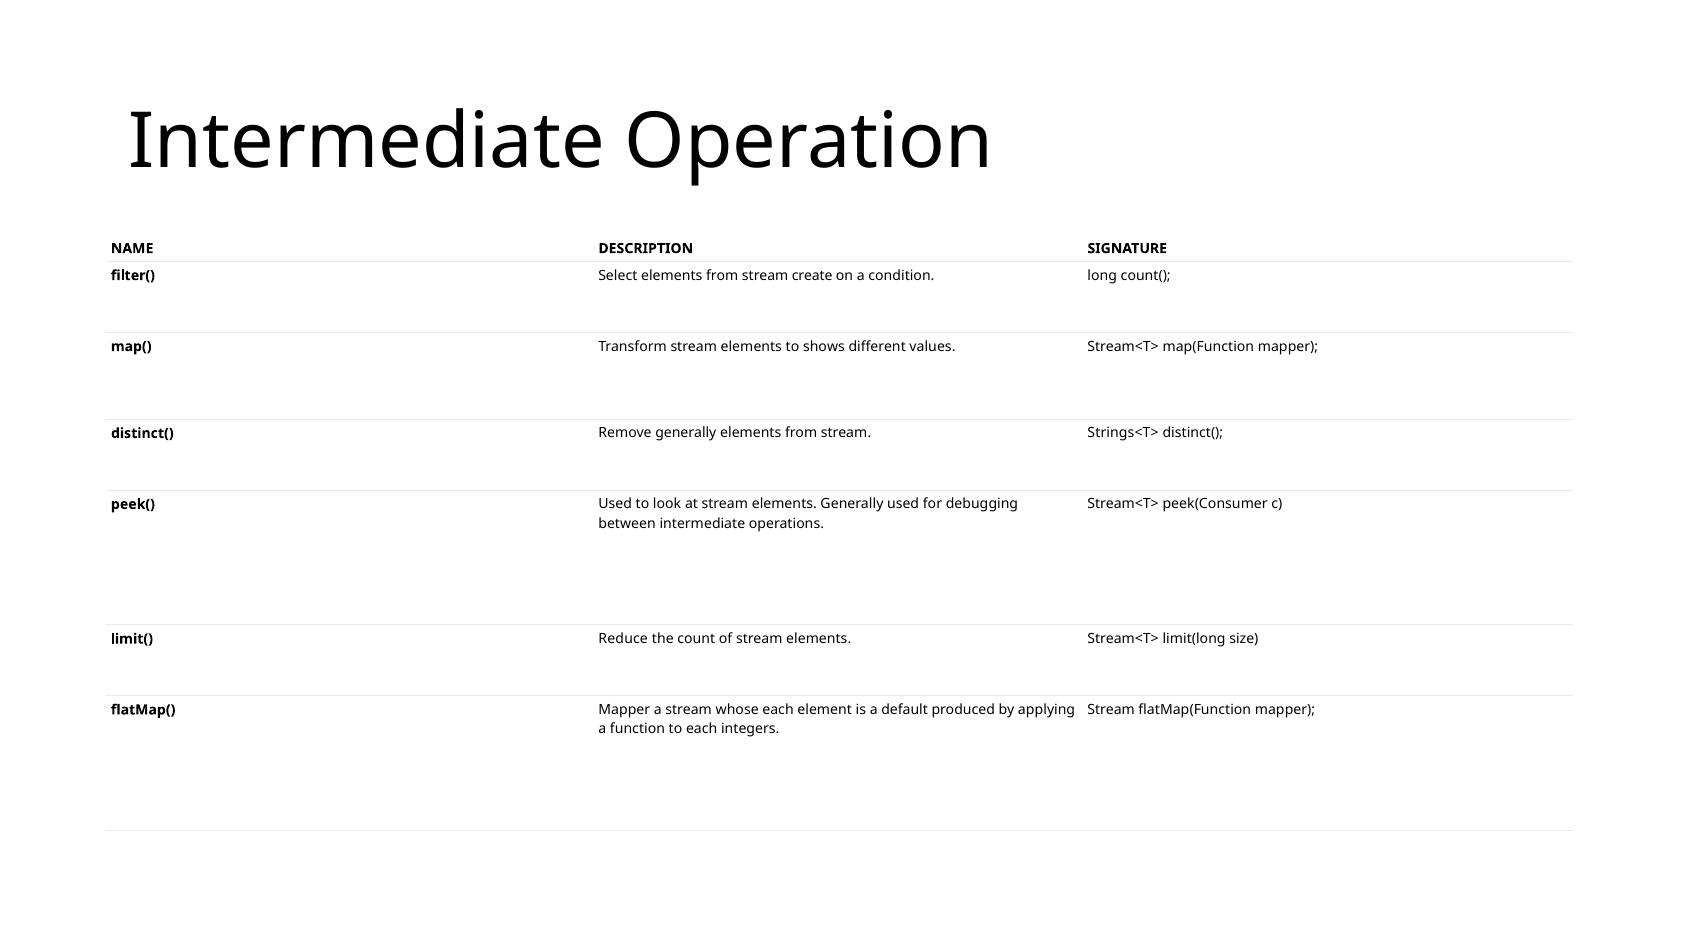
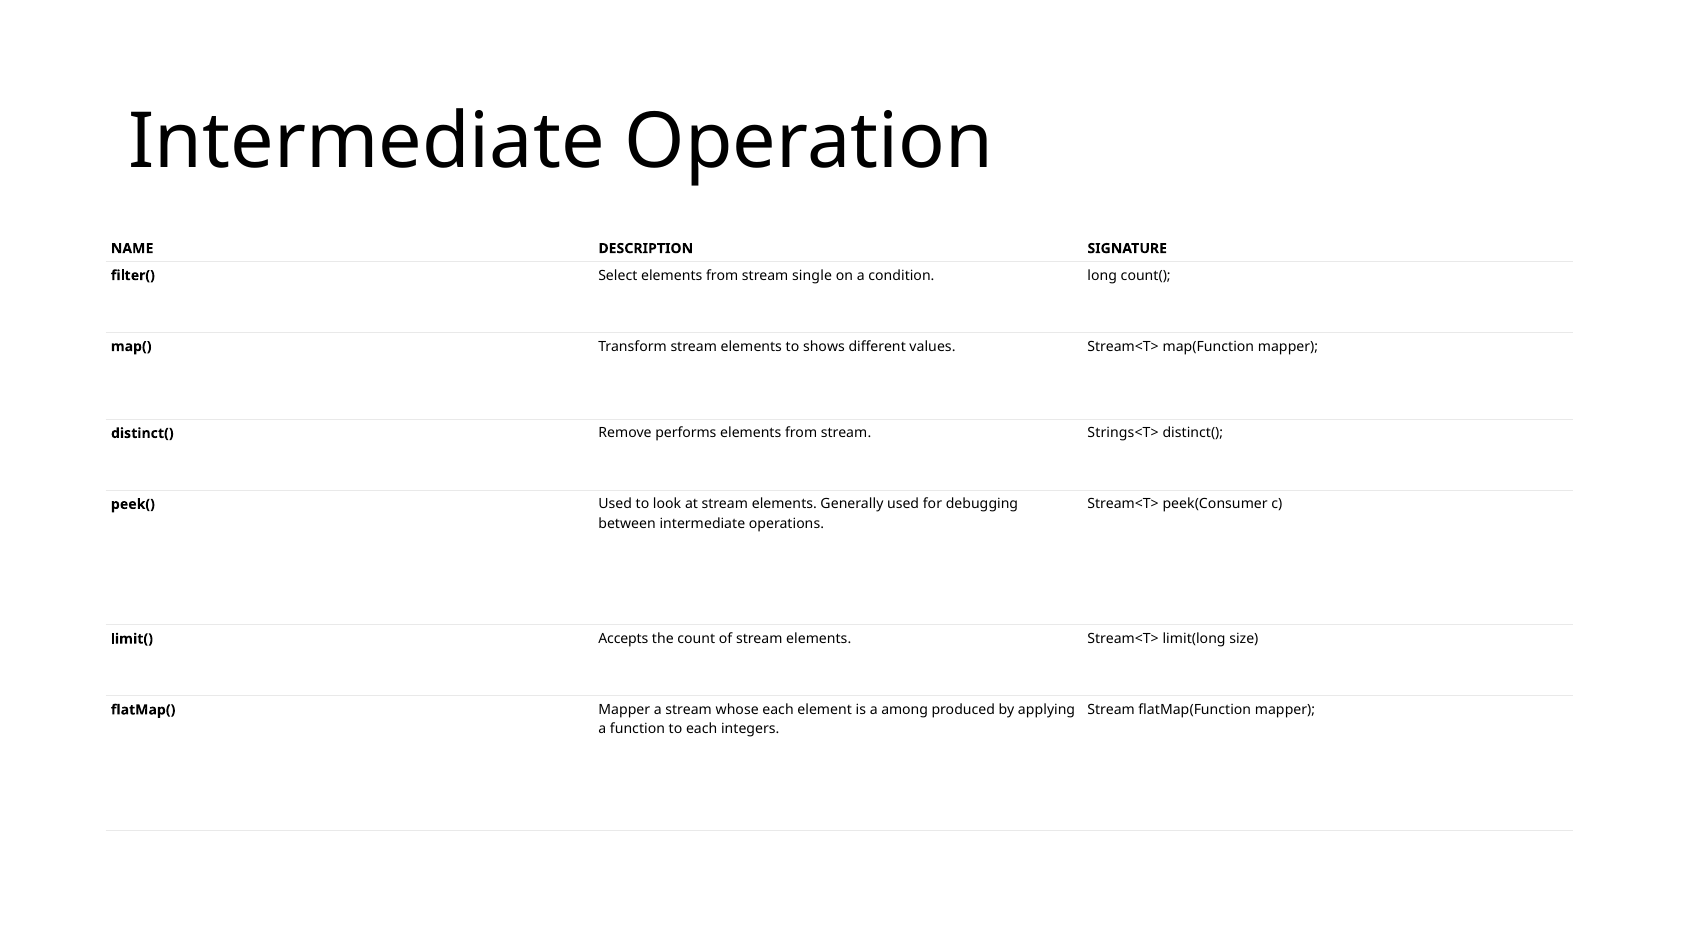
create: create -> single (812, 275)
Remove generally: generally -> performs (686, 433)
Reduce: Reduce -> Accepts (623, 639)
default: default -> among (905, 710)
